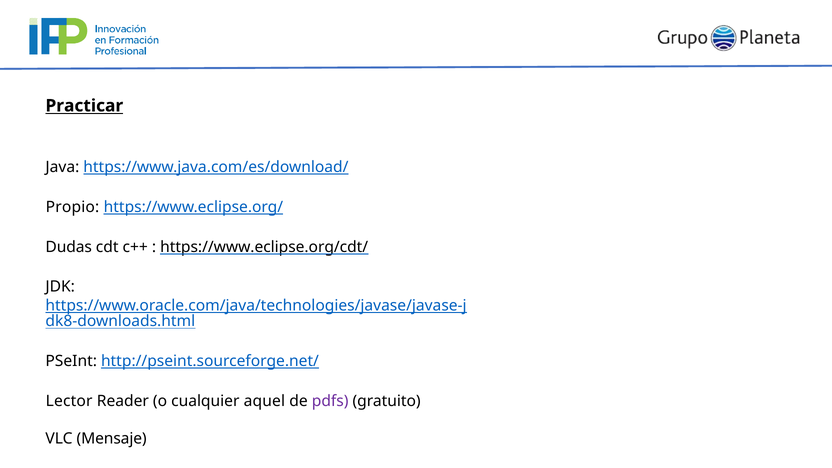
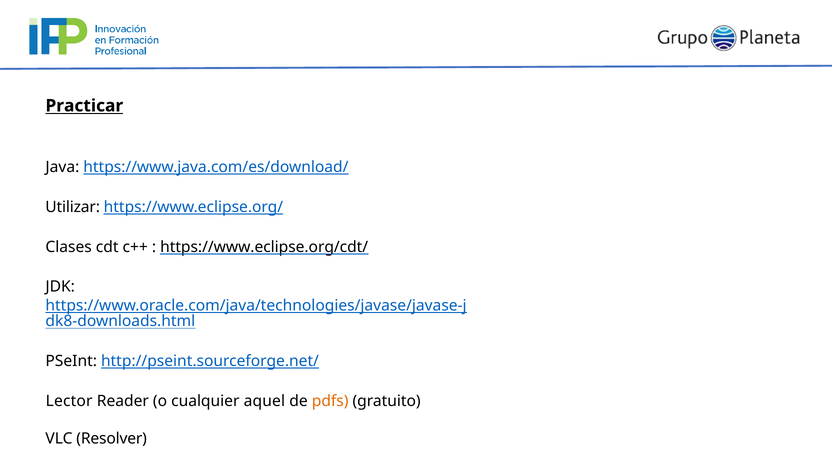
Propio: Propio -> Utilizar (73, 207)
Dudas: Dudas -> Clases (69, 247)
pdfs colour: purple -> orange (330, 401)
Mensaje: Mensaje -> Resolver (112, 438)
